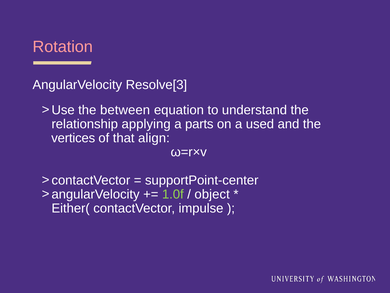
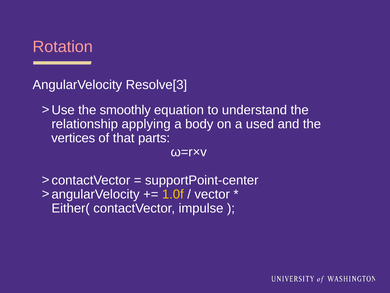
between: between -> smoothly (125, 110)
parts: parts -> body (199, 124)
align: align -> parts (154, 138)
1.0f colour: light green -> yellow (173, 194)
object: object -> vector (212, 194)
